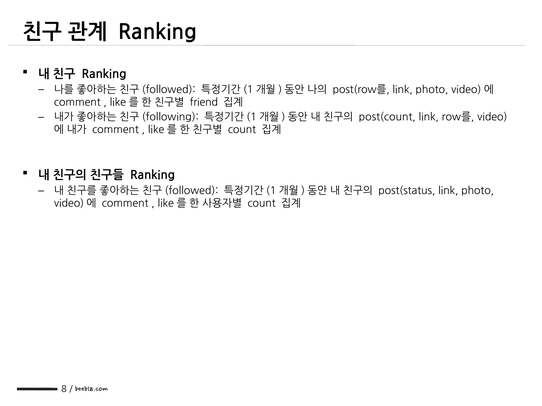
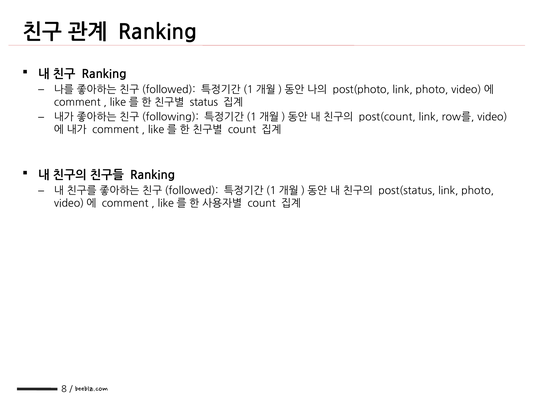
post(row를: post(row를 -> post(photo (361, 90)
friend: friend -> status (204, 103)
